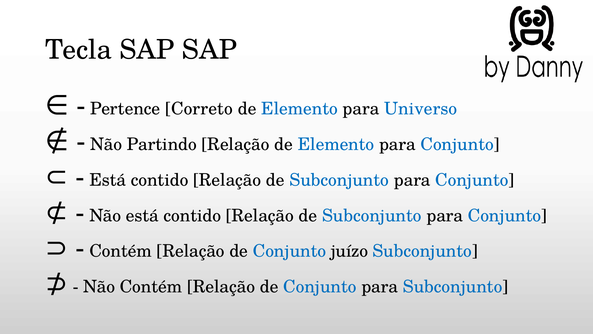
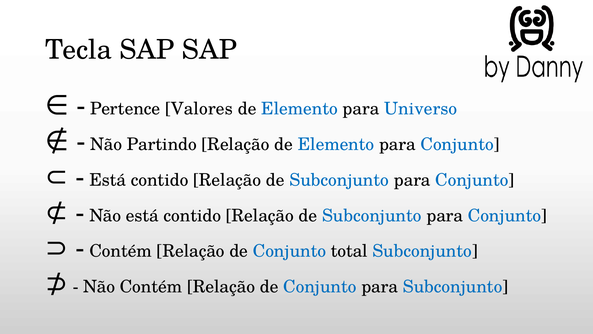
Correto: Correto -> Valores (199, 109)
juízo: juízo -> total (349, 251)
